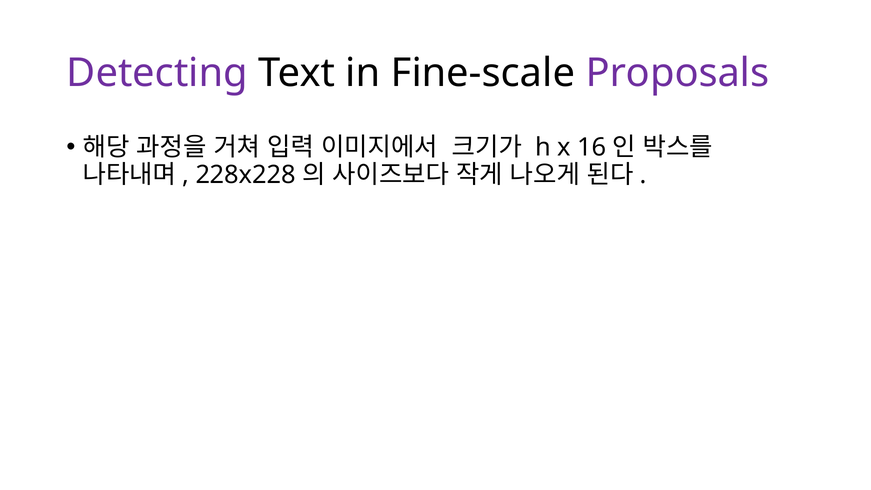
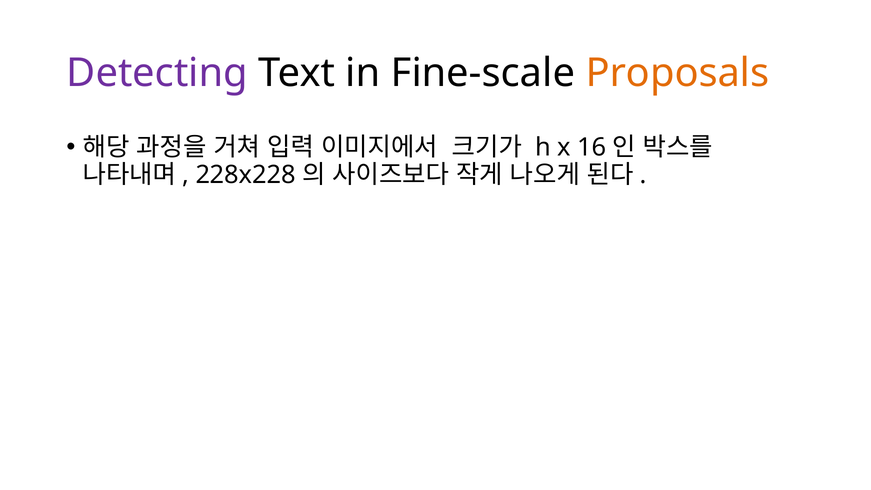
Proposals colour: purple -> orange (677, 73)
